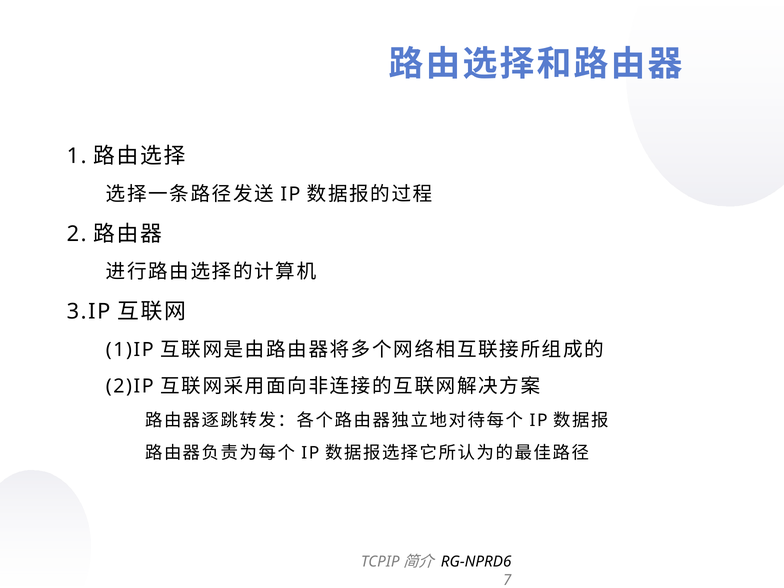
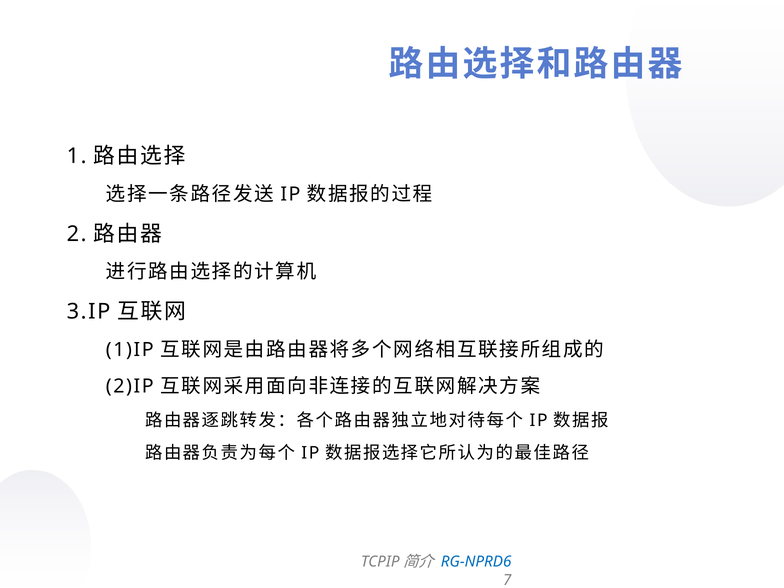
RG-NPRD6 colour: black -> blue (476, 562)
